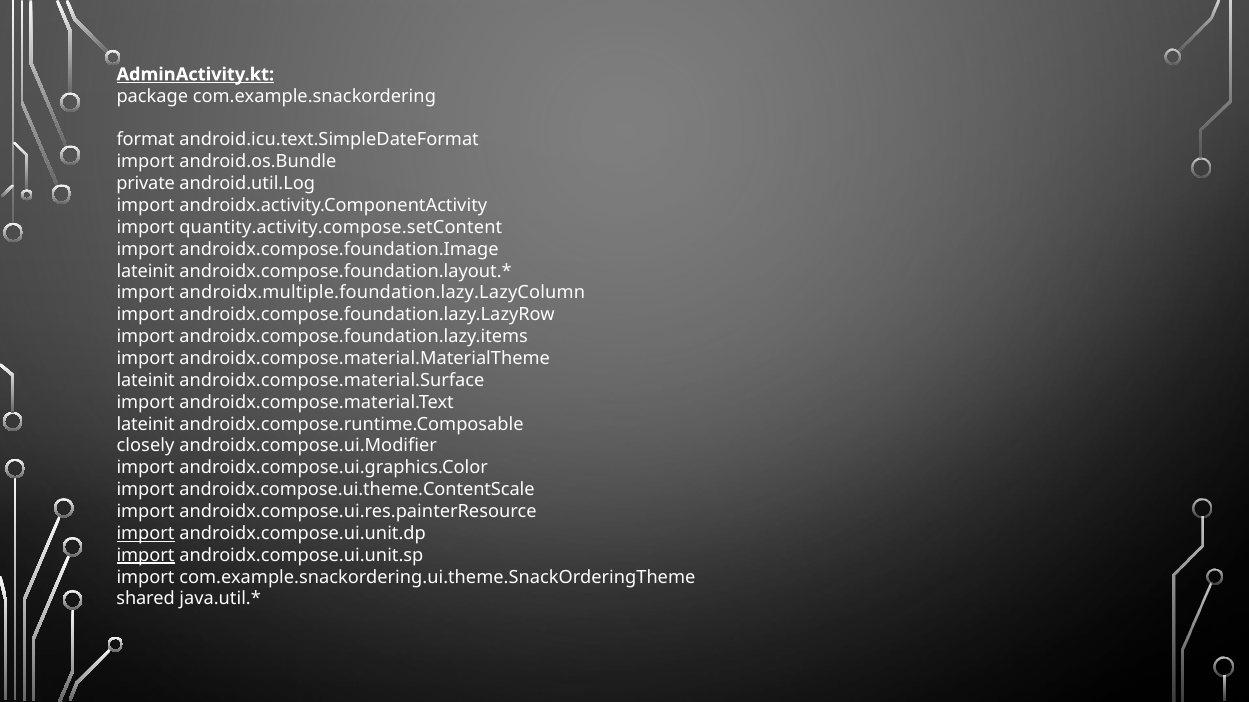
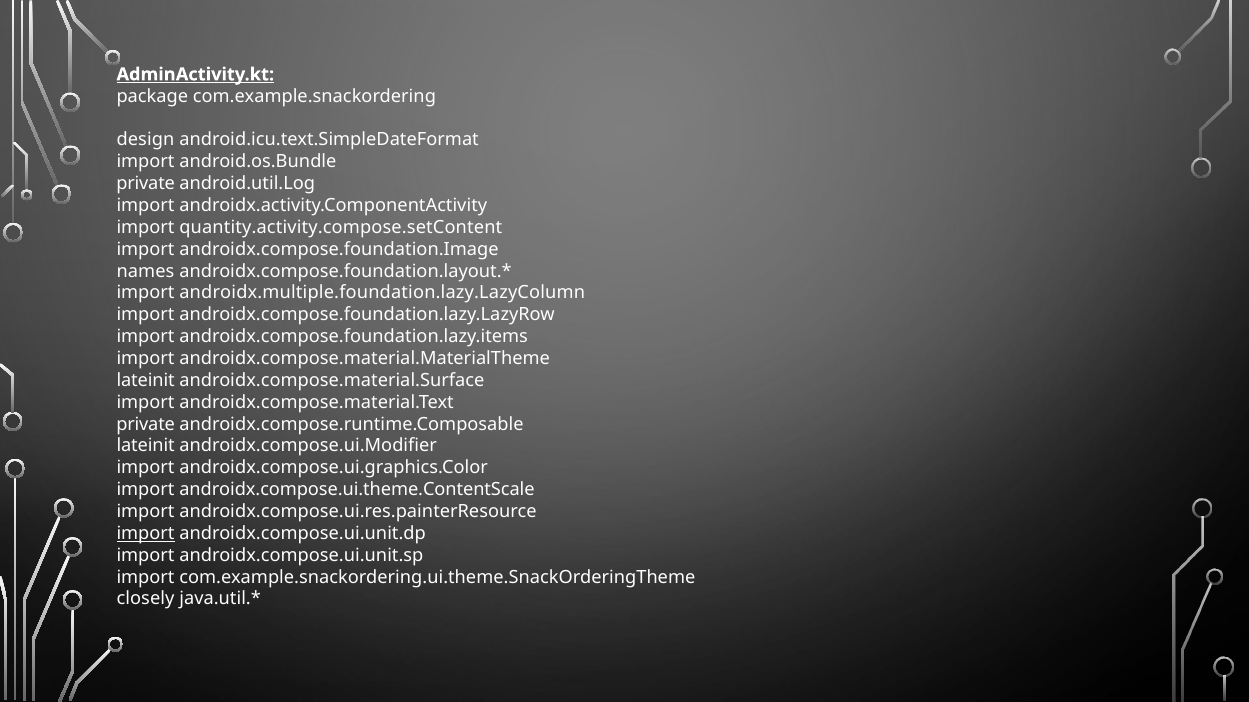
format: format -> design (145, 140)
lateinit: lateinit -> names (145, 271)
lateinit: lateinit -> private (146, 424)
closely: closely -> lateinit (146, 446)
import underline: present -> none (146, 556)
shared: shared -> closely (145, 599)
